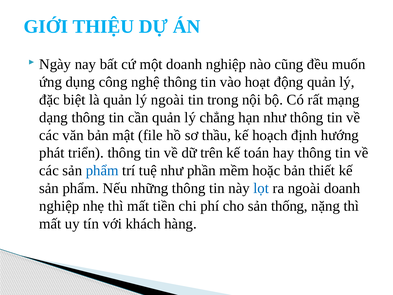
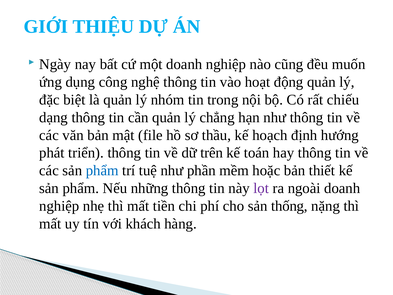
lý ngoài: ngoài -> nhóm (168, 100)
mạng: mạng -> chiếu (343, 100)
lọt colour: blue -> purple (261, 188)
